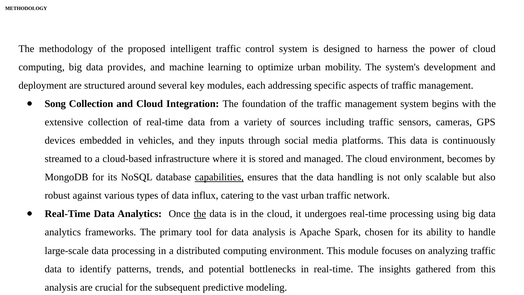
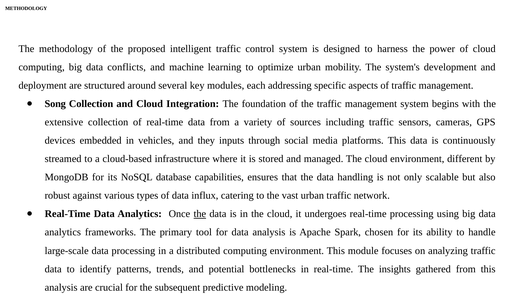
provides: provides -> conflicts (127, 67)
becomes: becomes -> different (465, 159)
capabilities underline: present -> none (219, 177)
